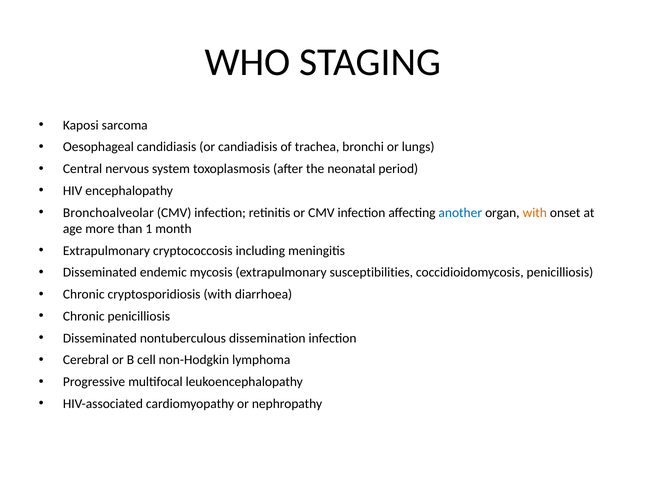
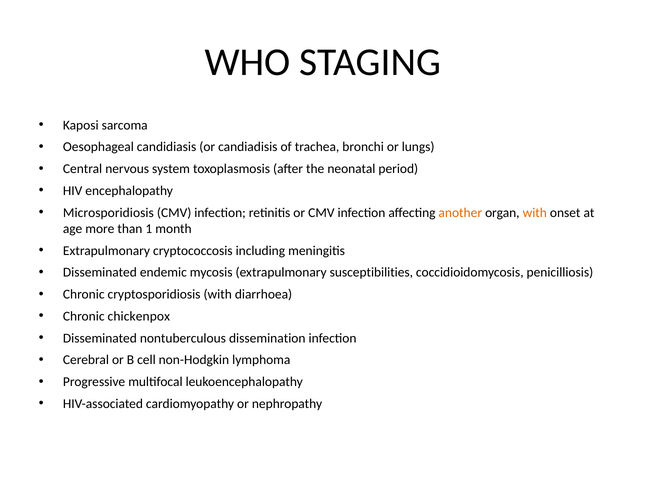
Bronchoalveolar: Bronchoalveolar -> Microsporidiosis (108, 213)
another colour: blue -> orange (460, 213)
Chronic penicilliosis: penicilliosis -> chickenpox (139, 317)
